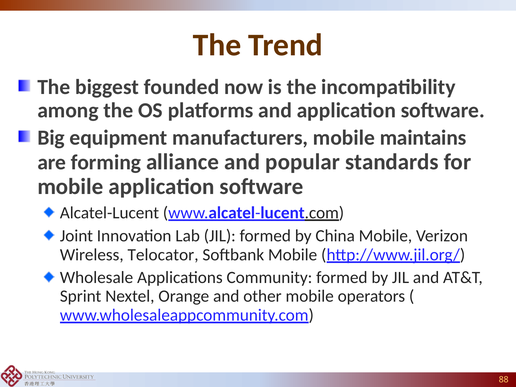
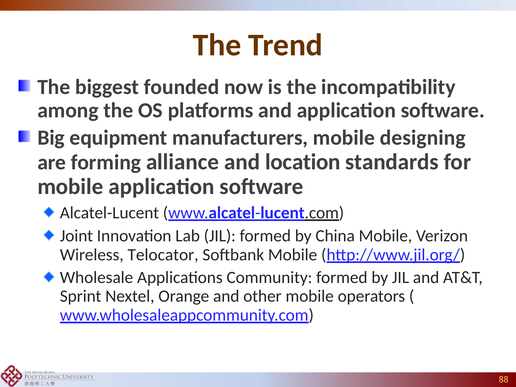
maintains: maintains -> designing (423, 138)
popular: popular -> location (303, 162)
